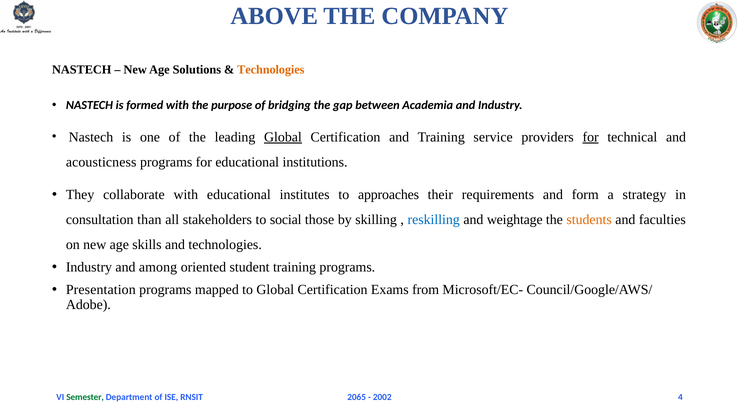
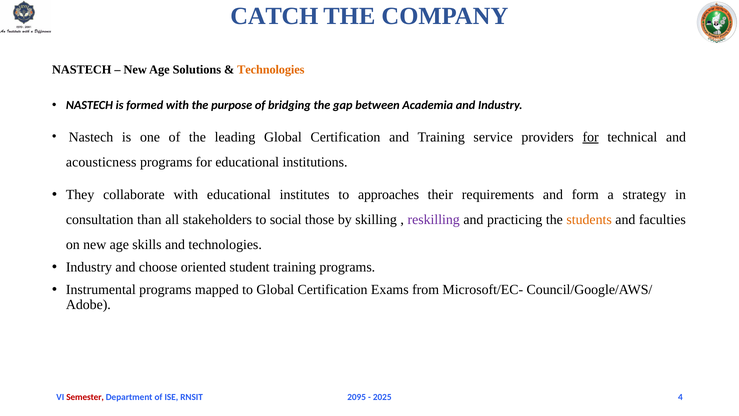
ABOVE: ABOVE -> CATCH (274, 16)
Global underline: present -> none (283, 137)
reskilling colour: blue -> purple (434, 220)
weightage: weightage -> practicing (515, 220)
among: among -> choose (158, 267)
Presentation: Presentation -> Instrumental (101, 290)
Semester colour: green -> red (85, 397)
2065: 2065 -> 2095 (357, 397)
2002: 2002 -> 2025 (382, 397)
